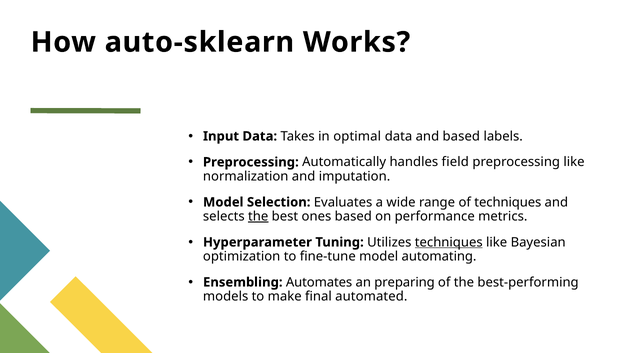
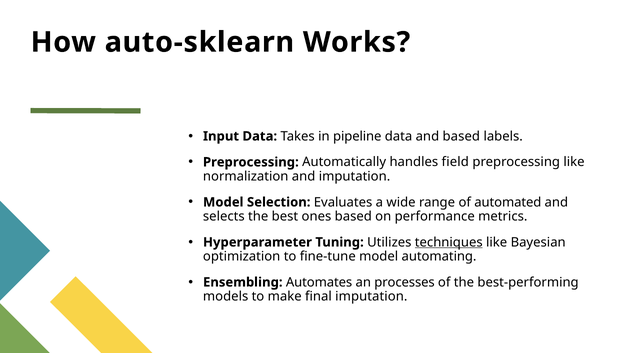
optimal: optimal -> pipeline (357, 136)
of techniques: techniques -> automated (508, 202)
the underline: present -> none (258, 216)
preparing: preparing -> processes (405, 282)
final automated: automated -> imputation (371, 297)
